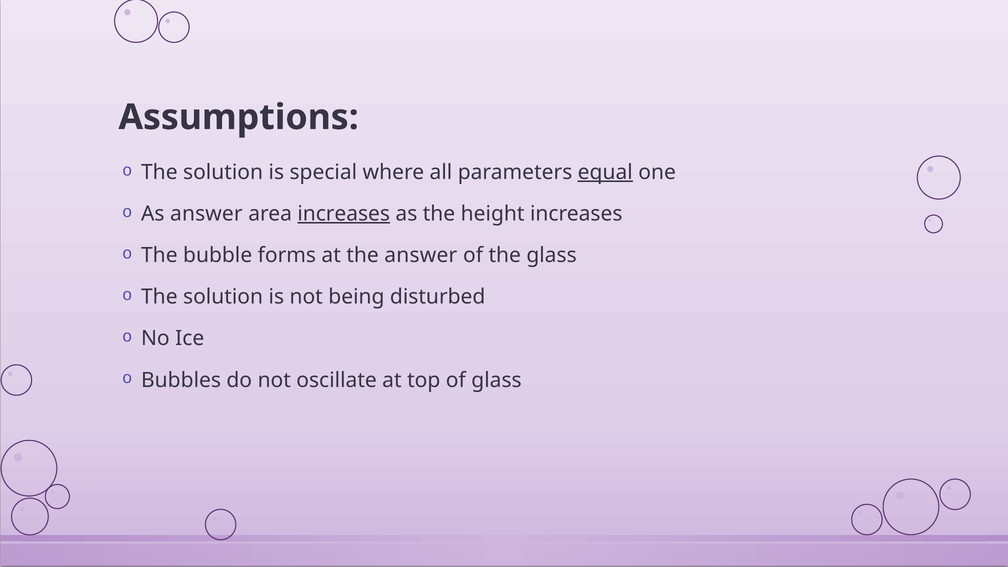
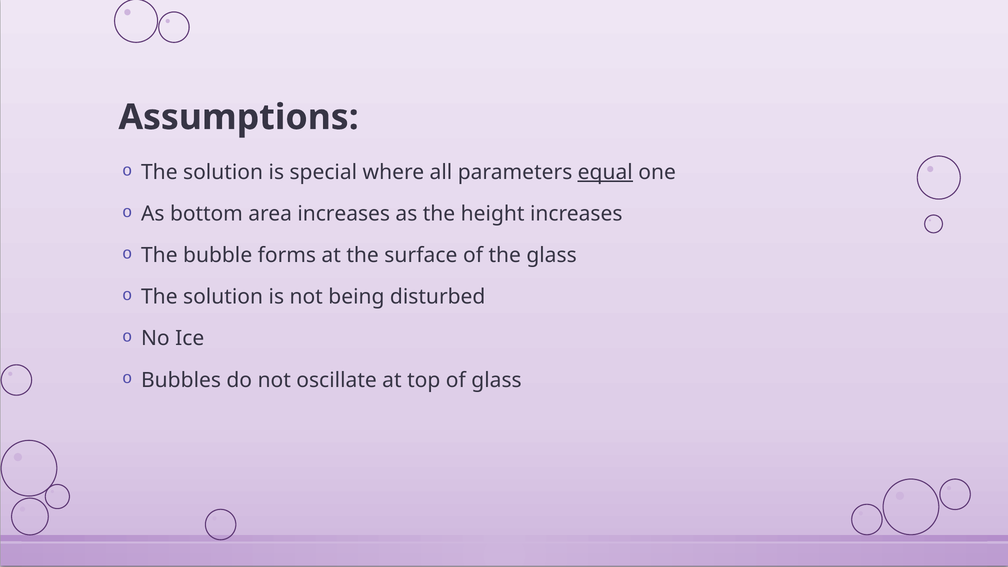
As answer: answer -> bottom (206, 214)
increases underline: present -> none (344, 214)
the answer: answer -> surface (421, 255)
